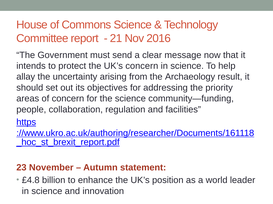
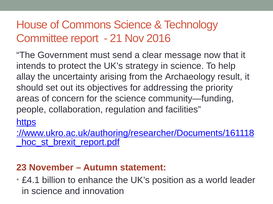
UK’s concern: concern -> strategy (142, 66)
£4.8: £4.8 -> £4.1 (31, 181)
